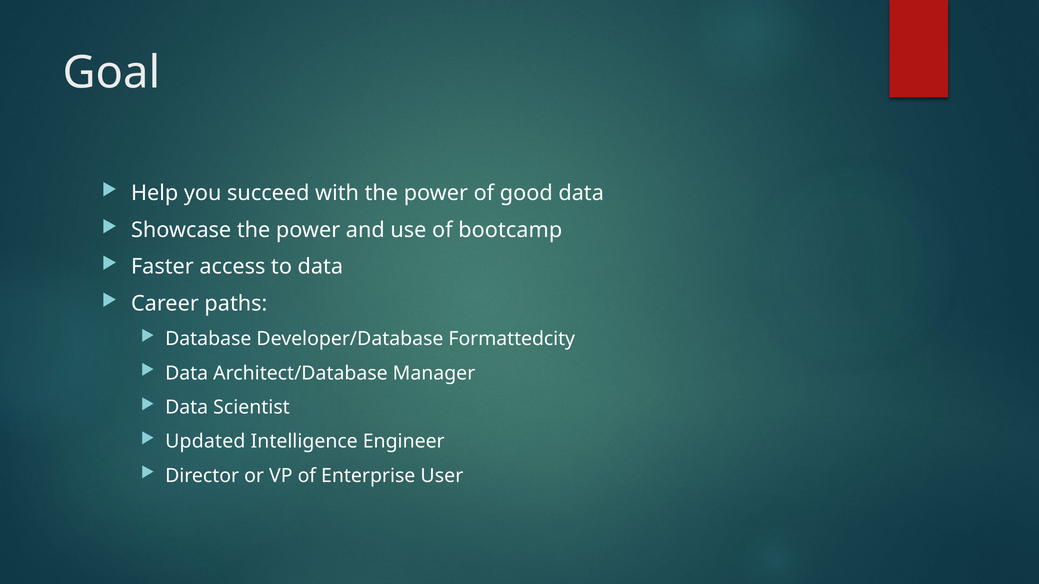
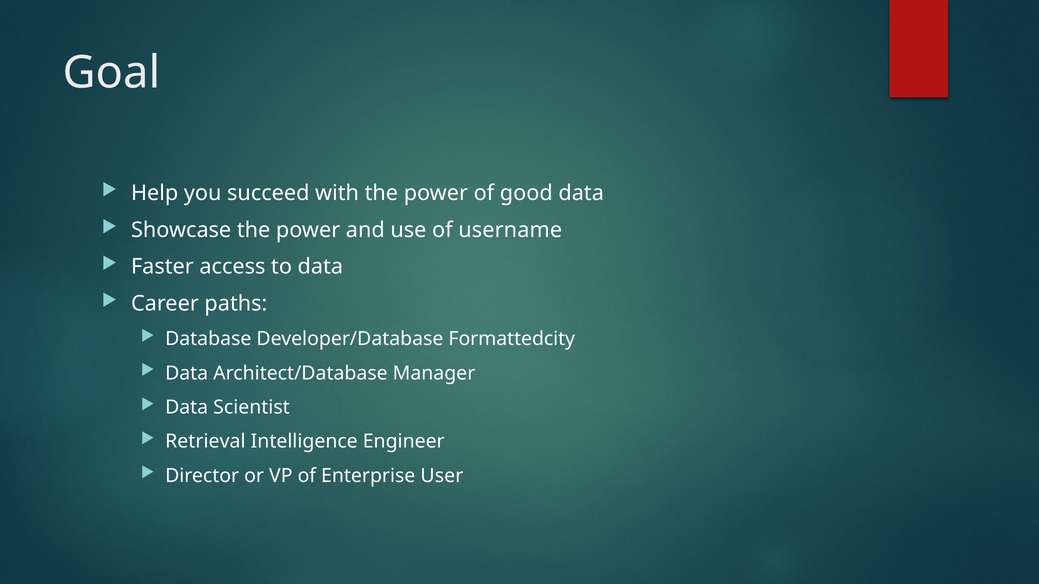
bootcamp: bootcamp -> username (510, 230)
Updated: Updated -> Retrieval (205, 442)
